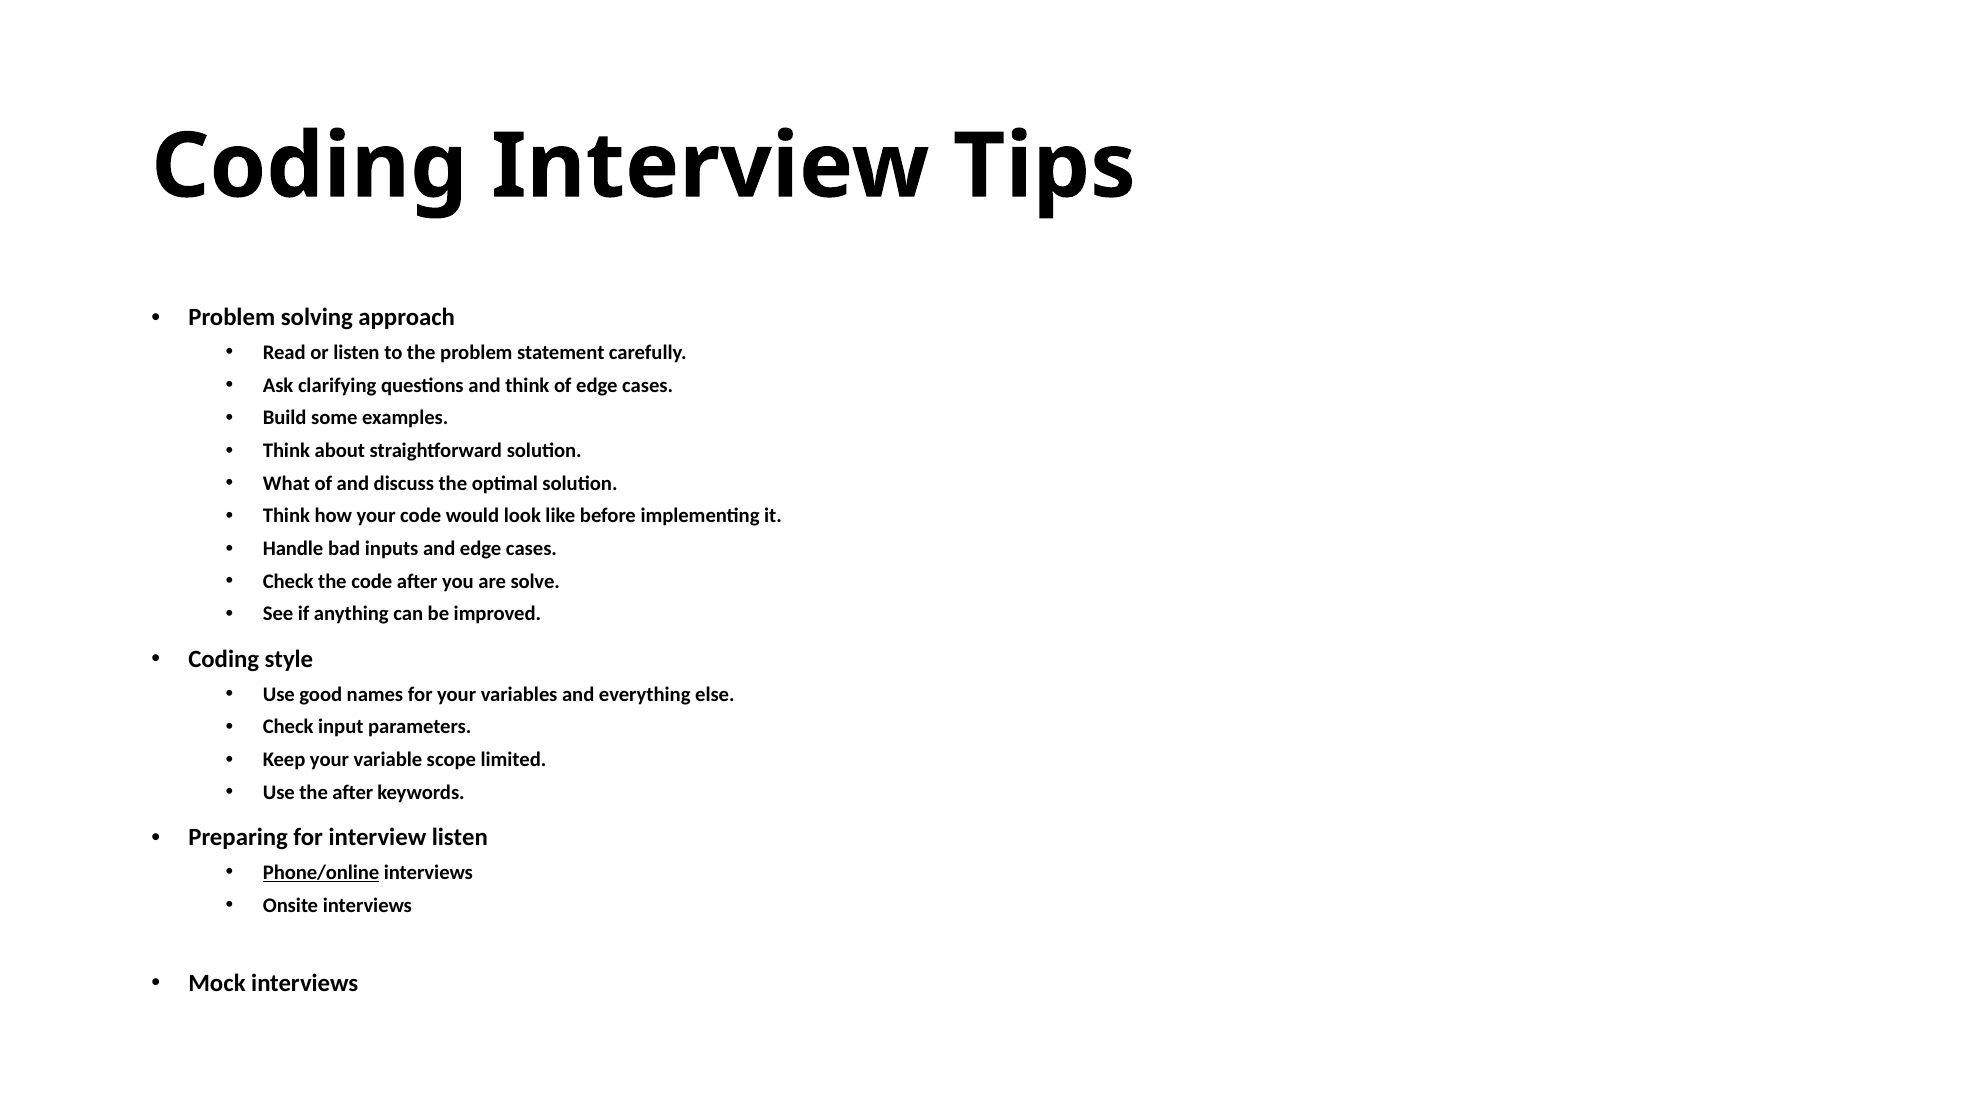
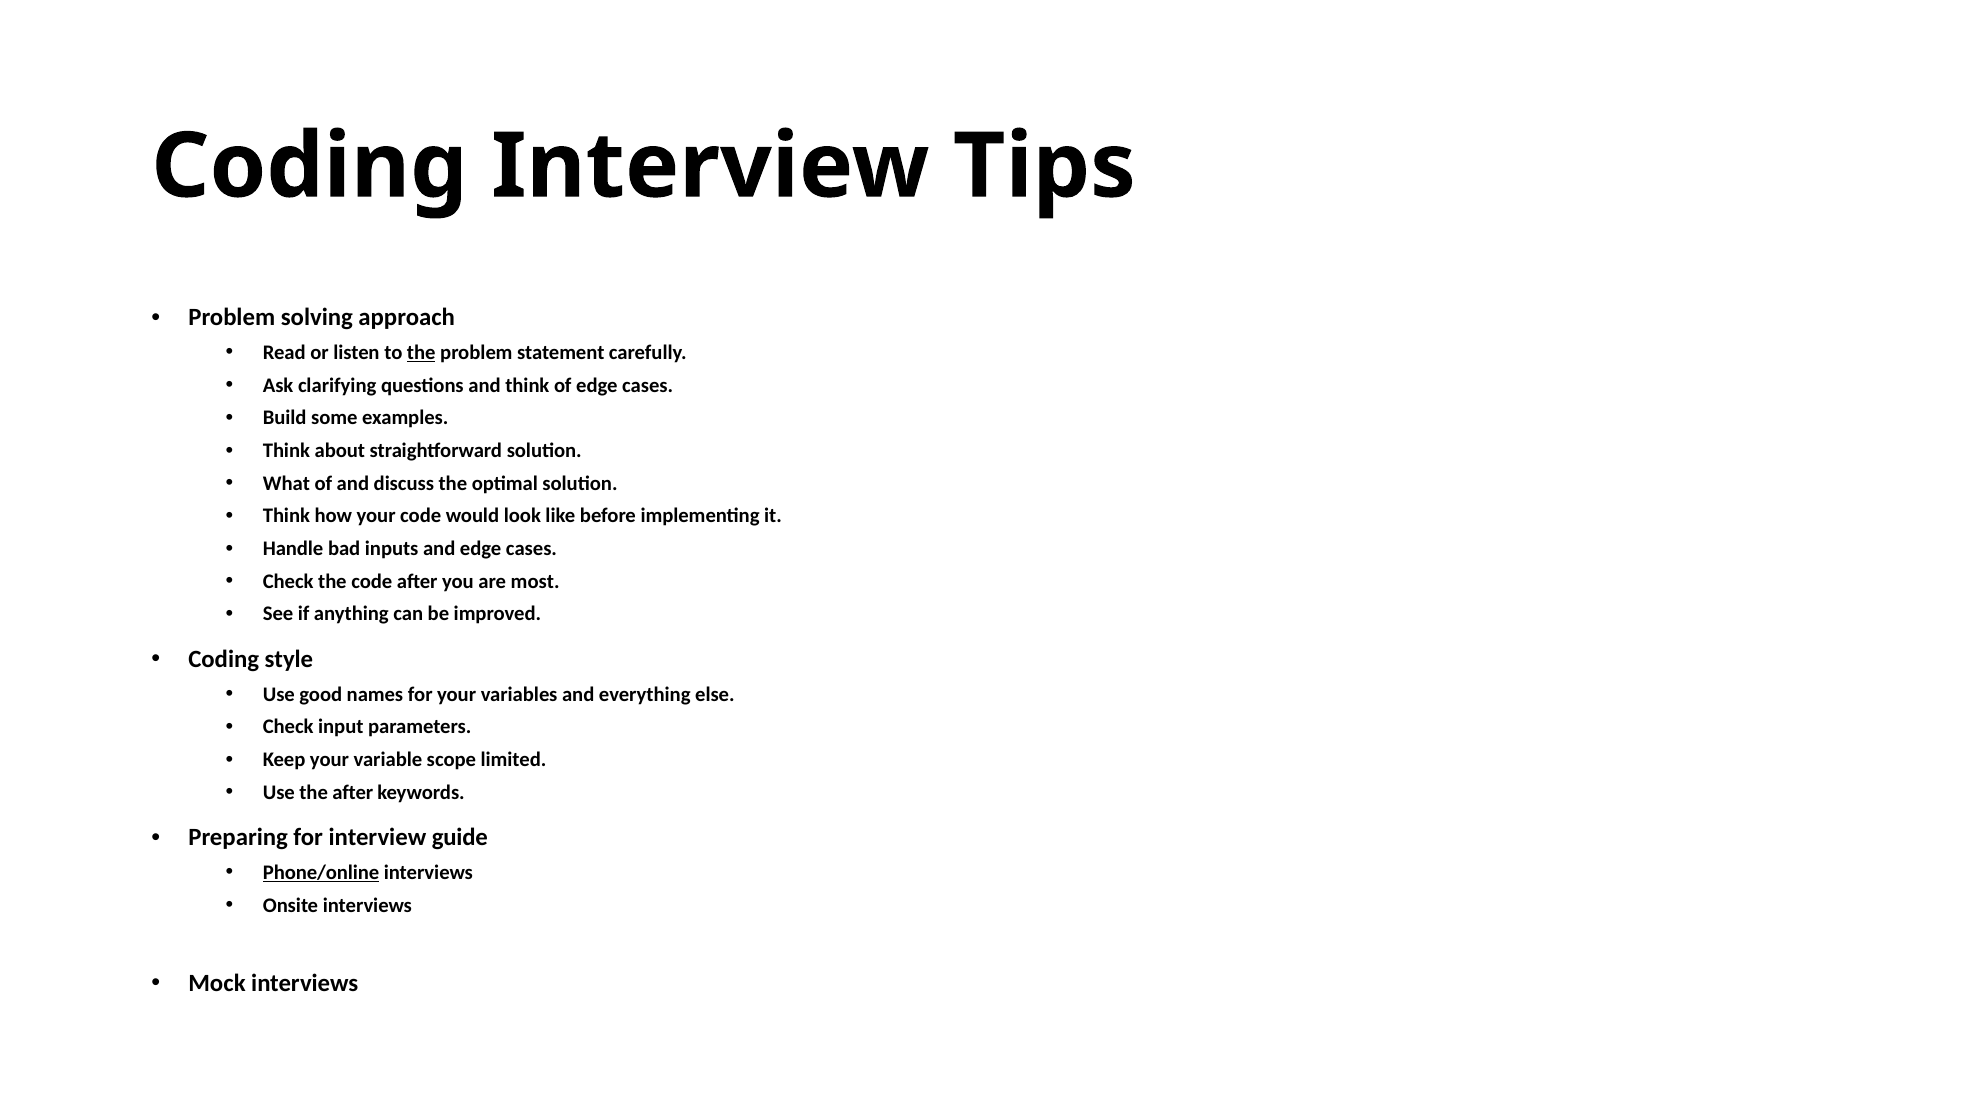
the underline: none -> present (421, 353)
solve: solve -> most (535, 581)
interview listen: listen -> guide (460, 838)
